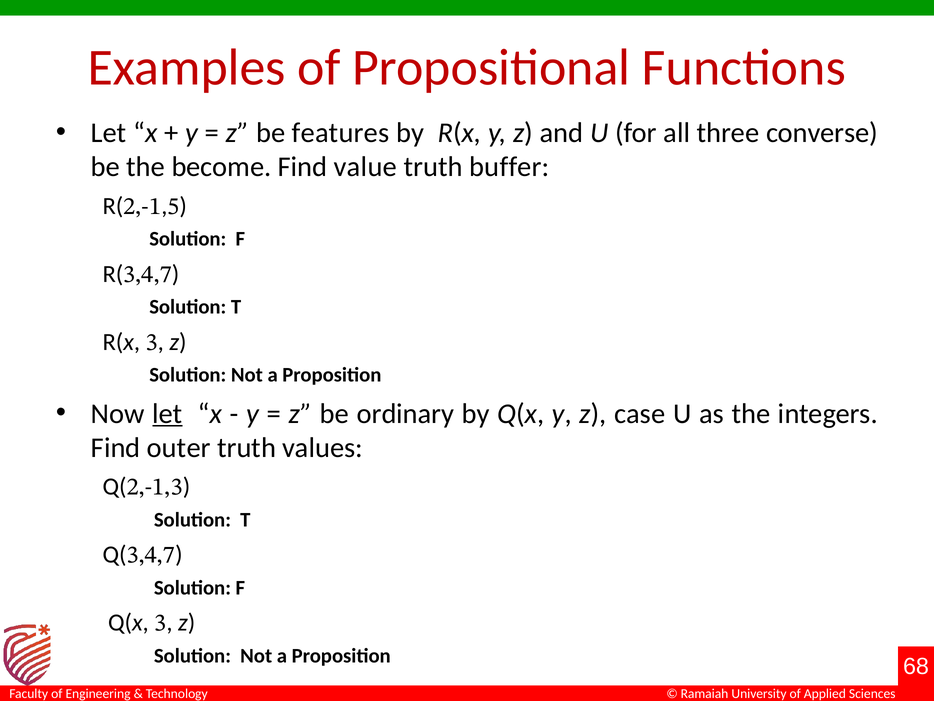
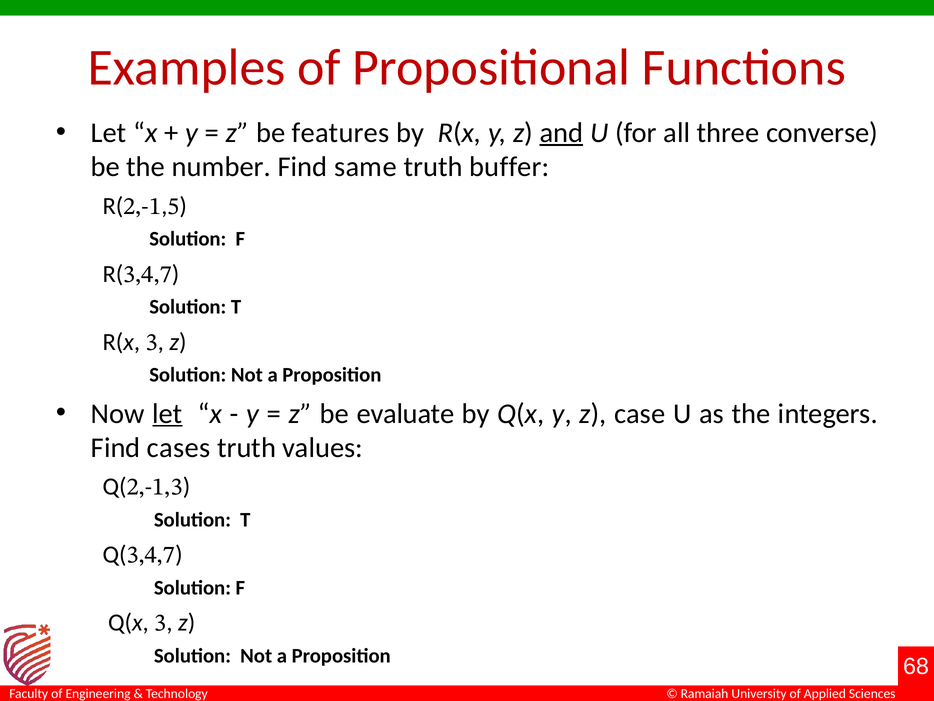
and underline: none -> present (561, 133)
become: become -> number (221, 167)
value: value -> same (365, 167)
ordinary: ordinary -> evaluate (406, 413)
outer: outer -> cases (179, 448)
